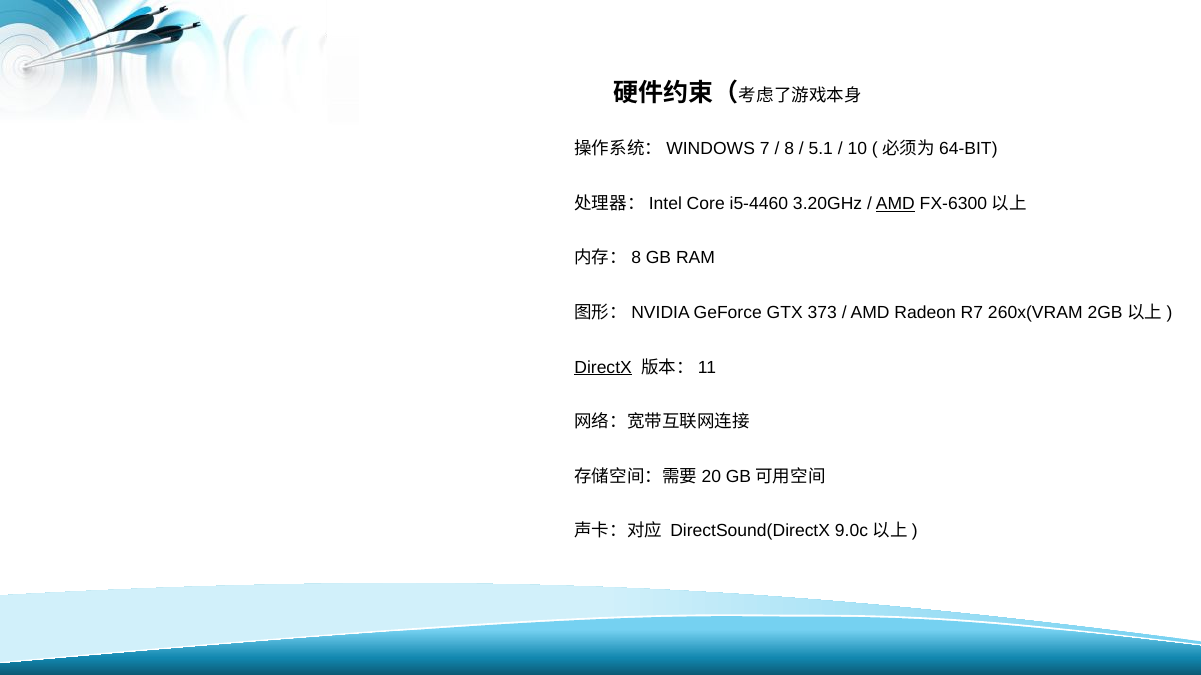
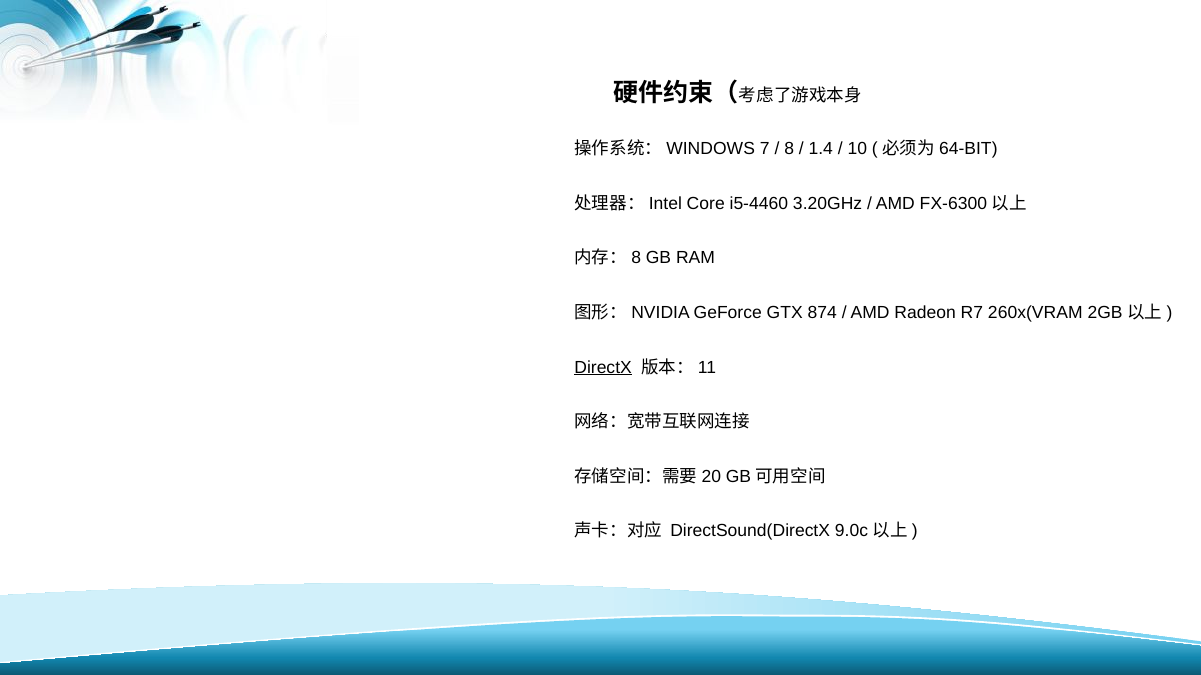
5.1: 5.1 -> 1.4 (821, 149)
AMD underline: present -> none (895, 204)
373: 373 -> 874 (822, 313)
